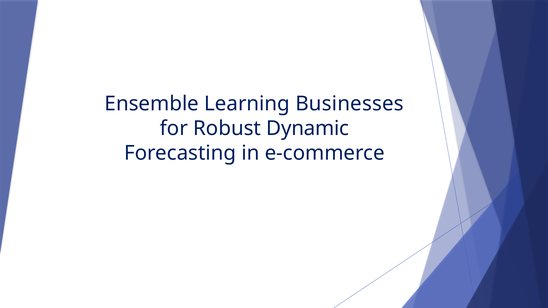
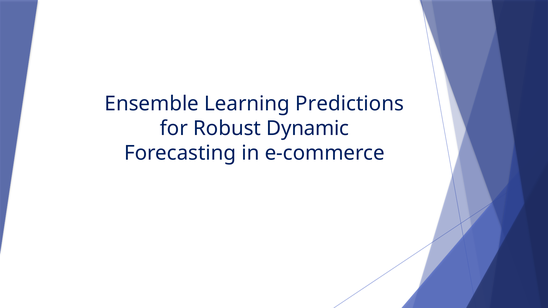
Businesses: Businesses -> Predictions (350, 104)
